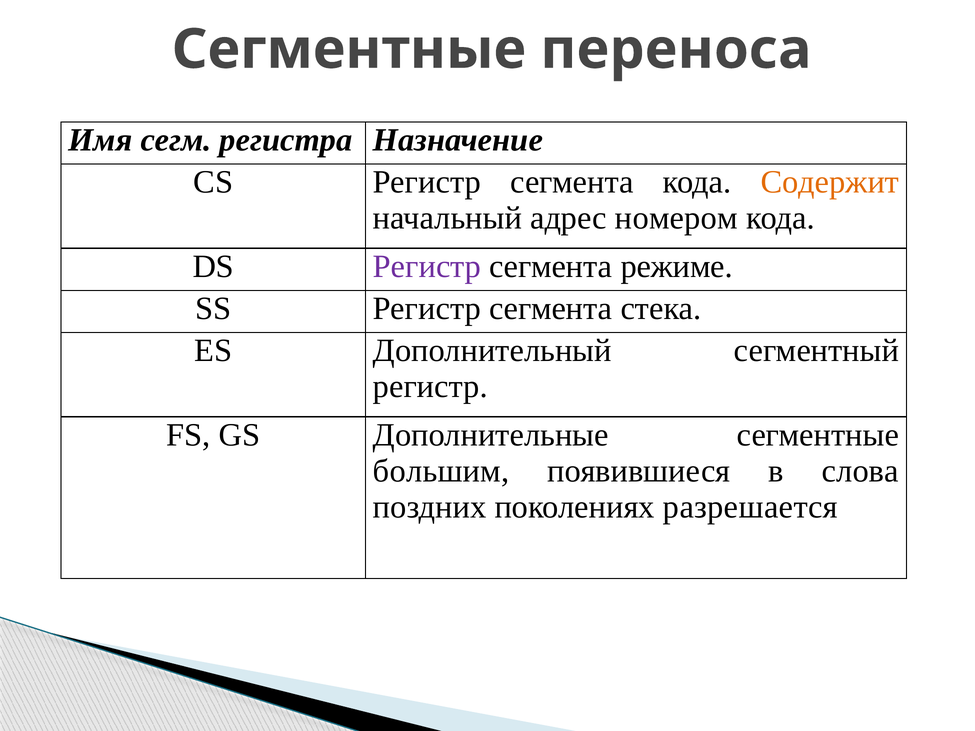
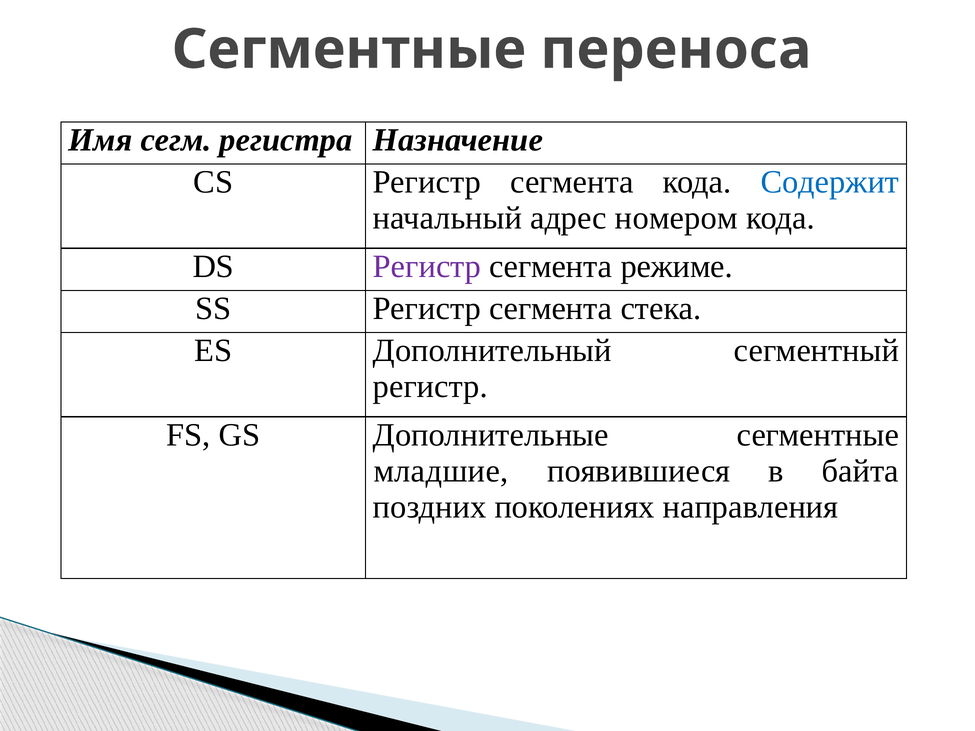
Содержит colour: orange -> blue (830, 182)
большим: большим -> младшие (441, 471)
слова: слова -> байта (860, 471)
разрешается: разрешается -> направления (750, 507)
